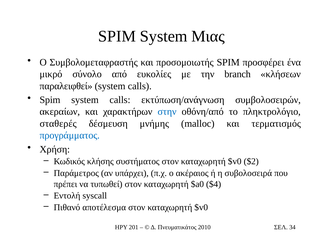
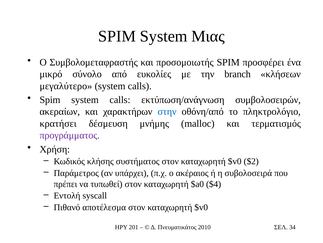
παραλειφθεί: παραλειφθεί -> μεγαλύτερο (66, 86)
σταθερές: σταθερές -> κρατήσει (58, 123)
προγράμματος colour: blue -> purple (70, 135)
